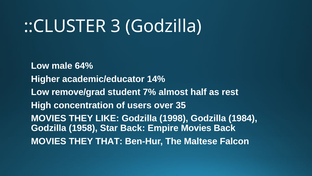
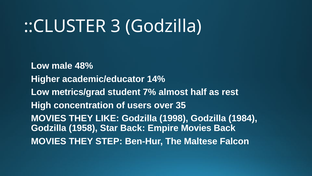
64%: 64% -> 48% (84, 66)
remove/grad: remove/grad -> metrics/grad (78, 92)
THAT: THAT -> STEP (109, 141)
